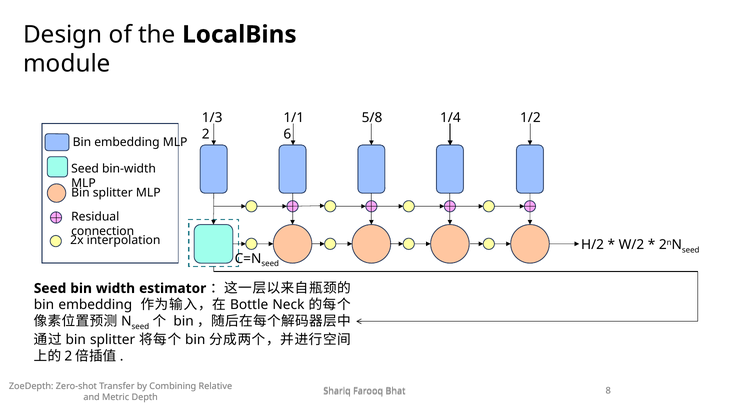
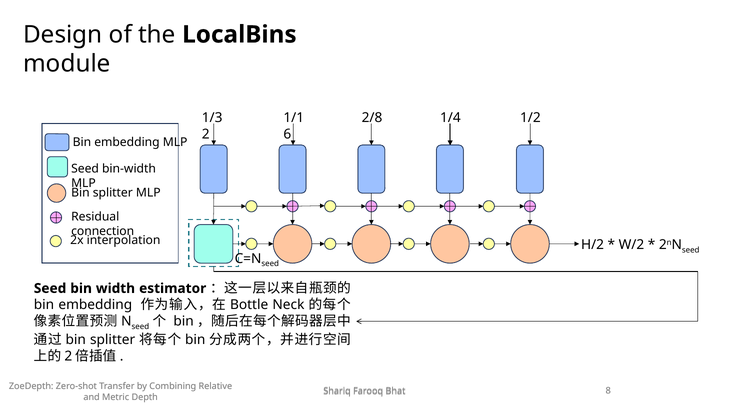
5/8: 5/8 -> 2/8 (372, 118)
